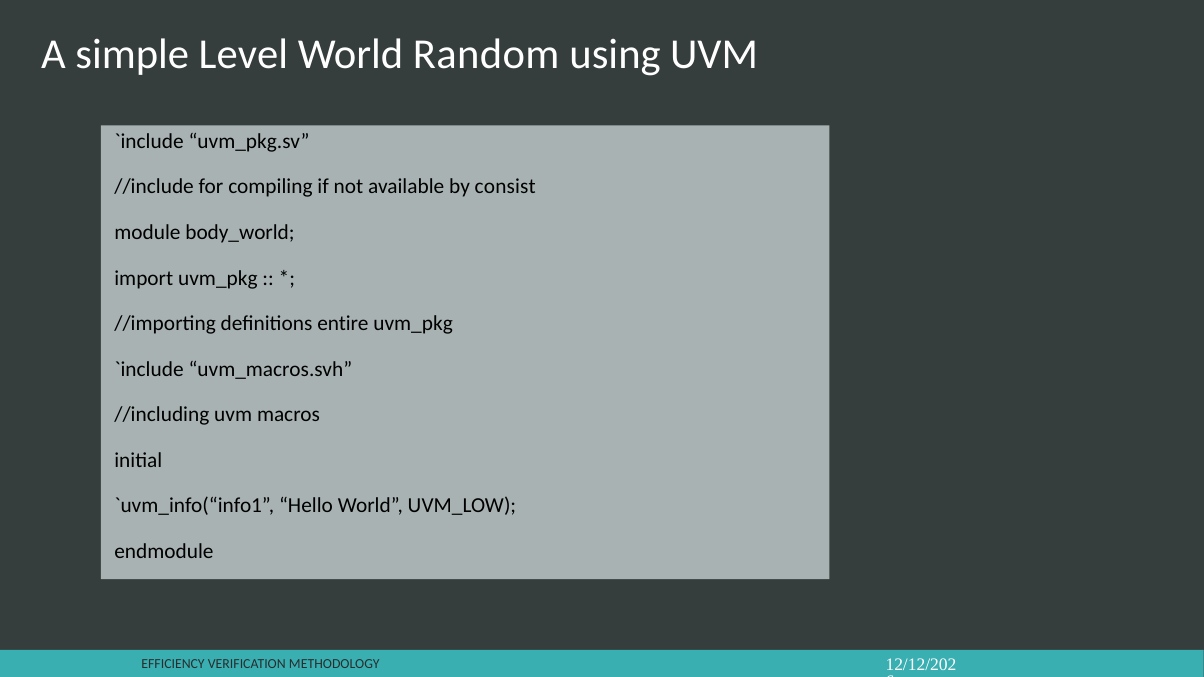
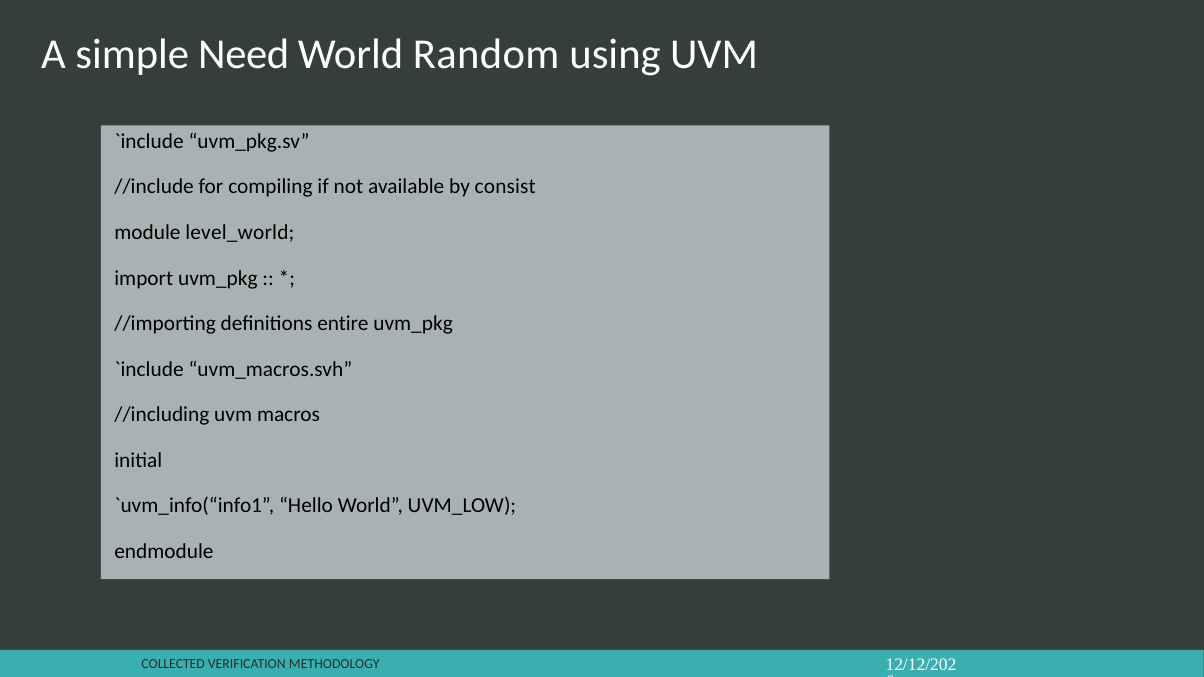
Level: Level -> Need (244, 54)
body_world: body_world -> level_world (240, 232)
EFFICIENCY: EFFICIENCY -> COLLECTED (173, 664)
